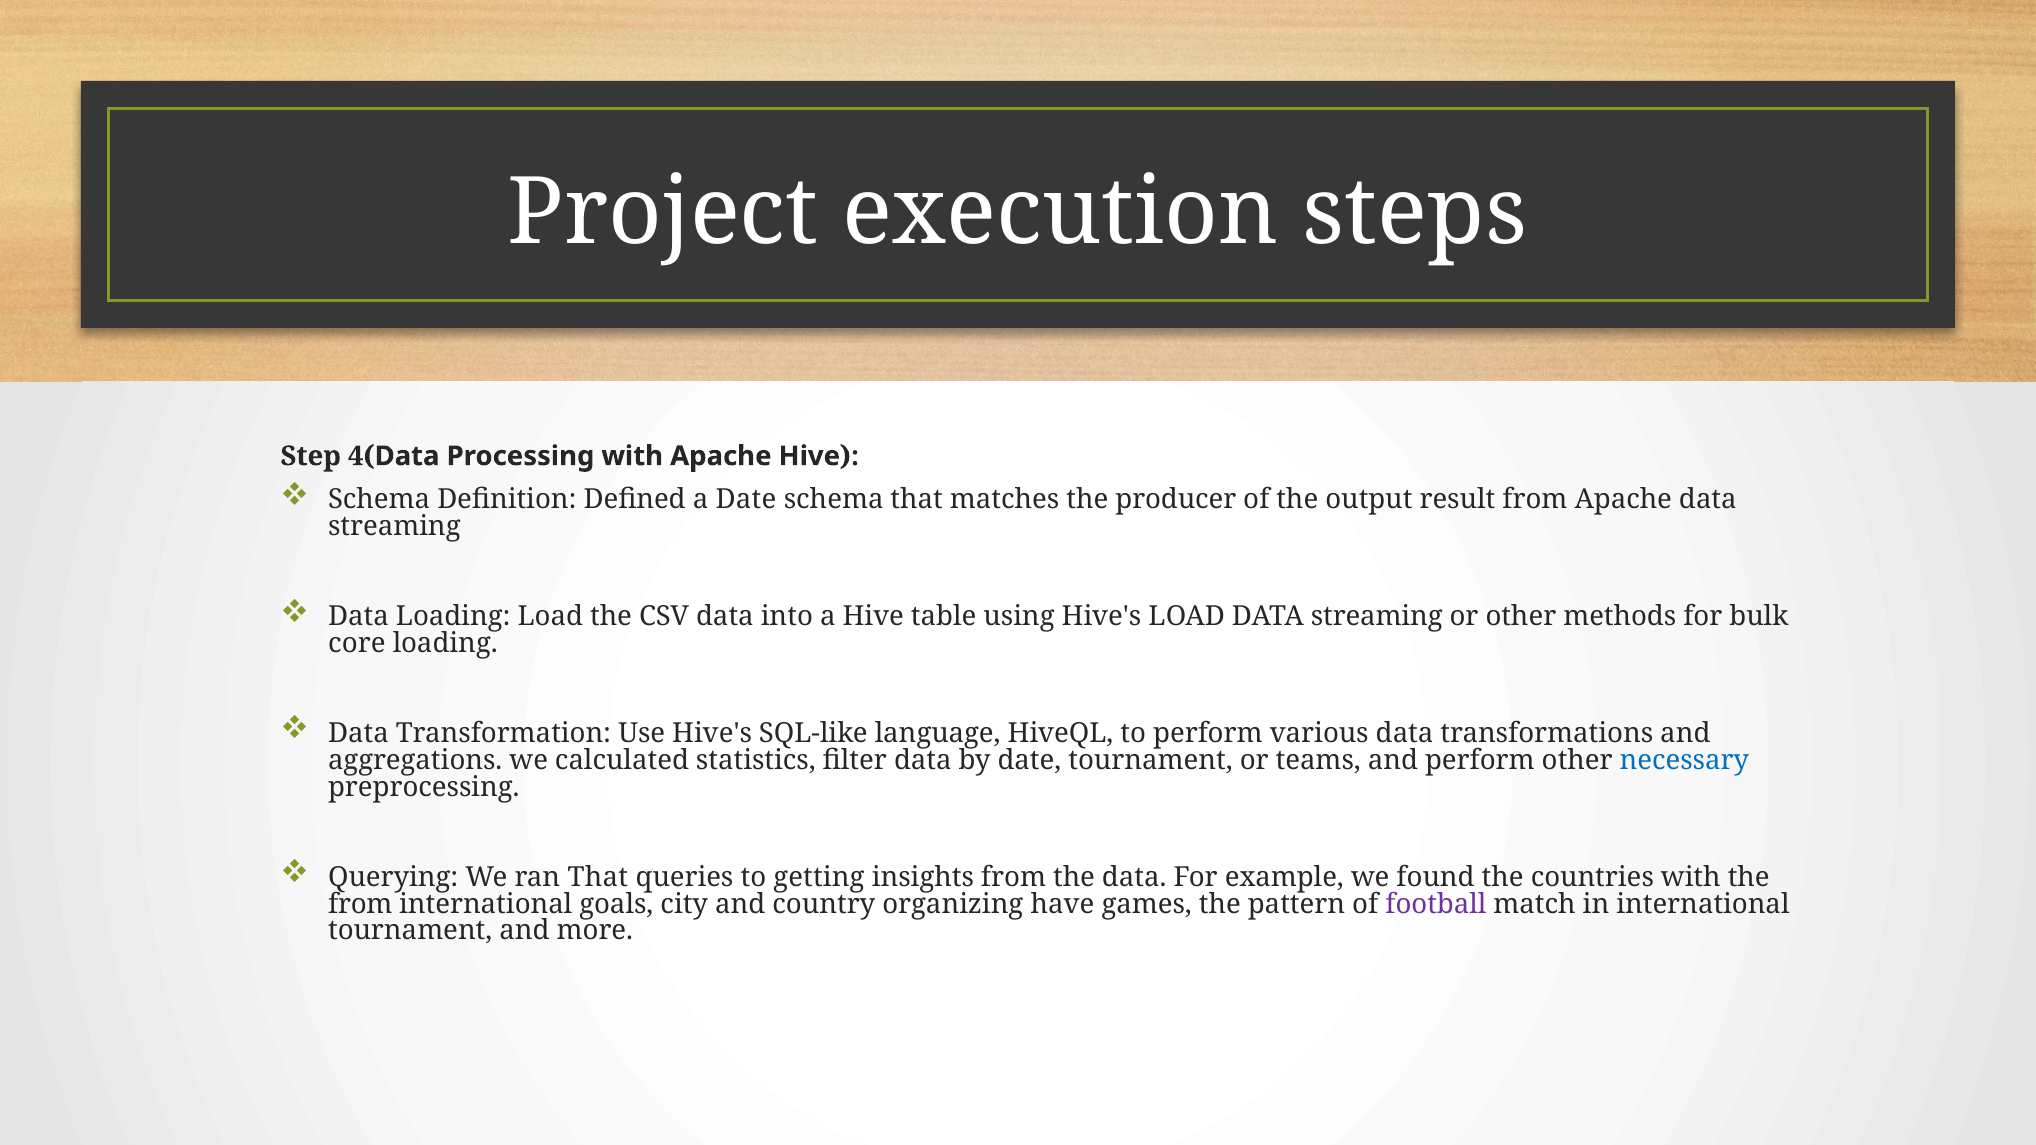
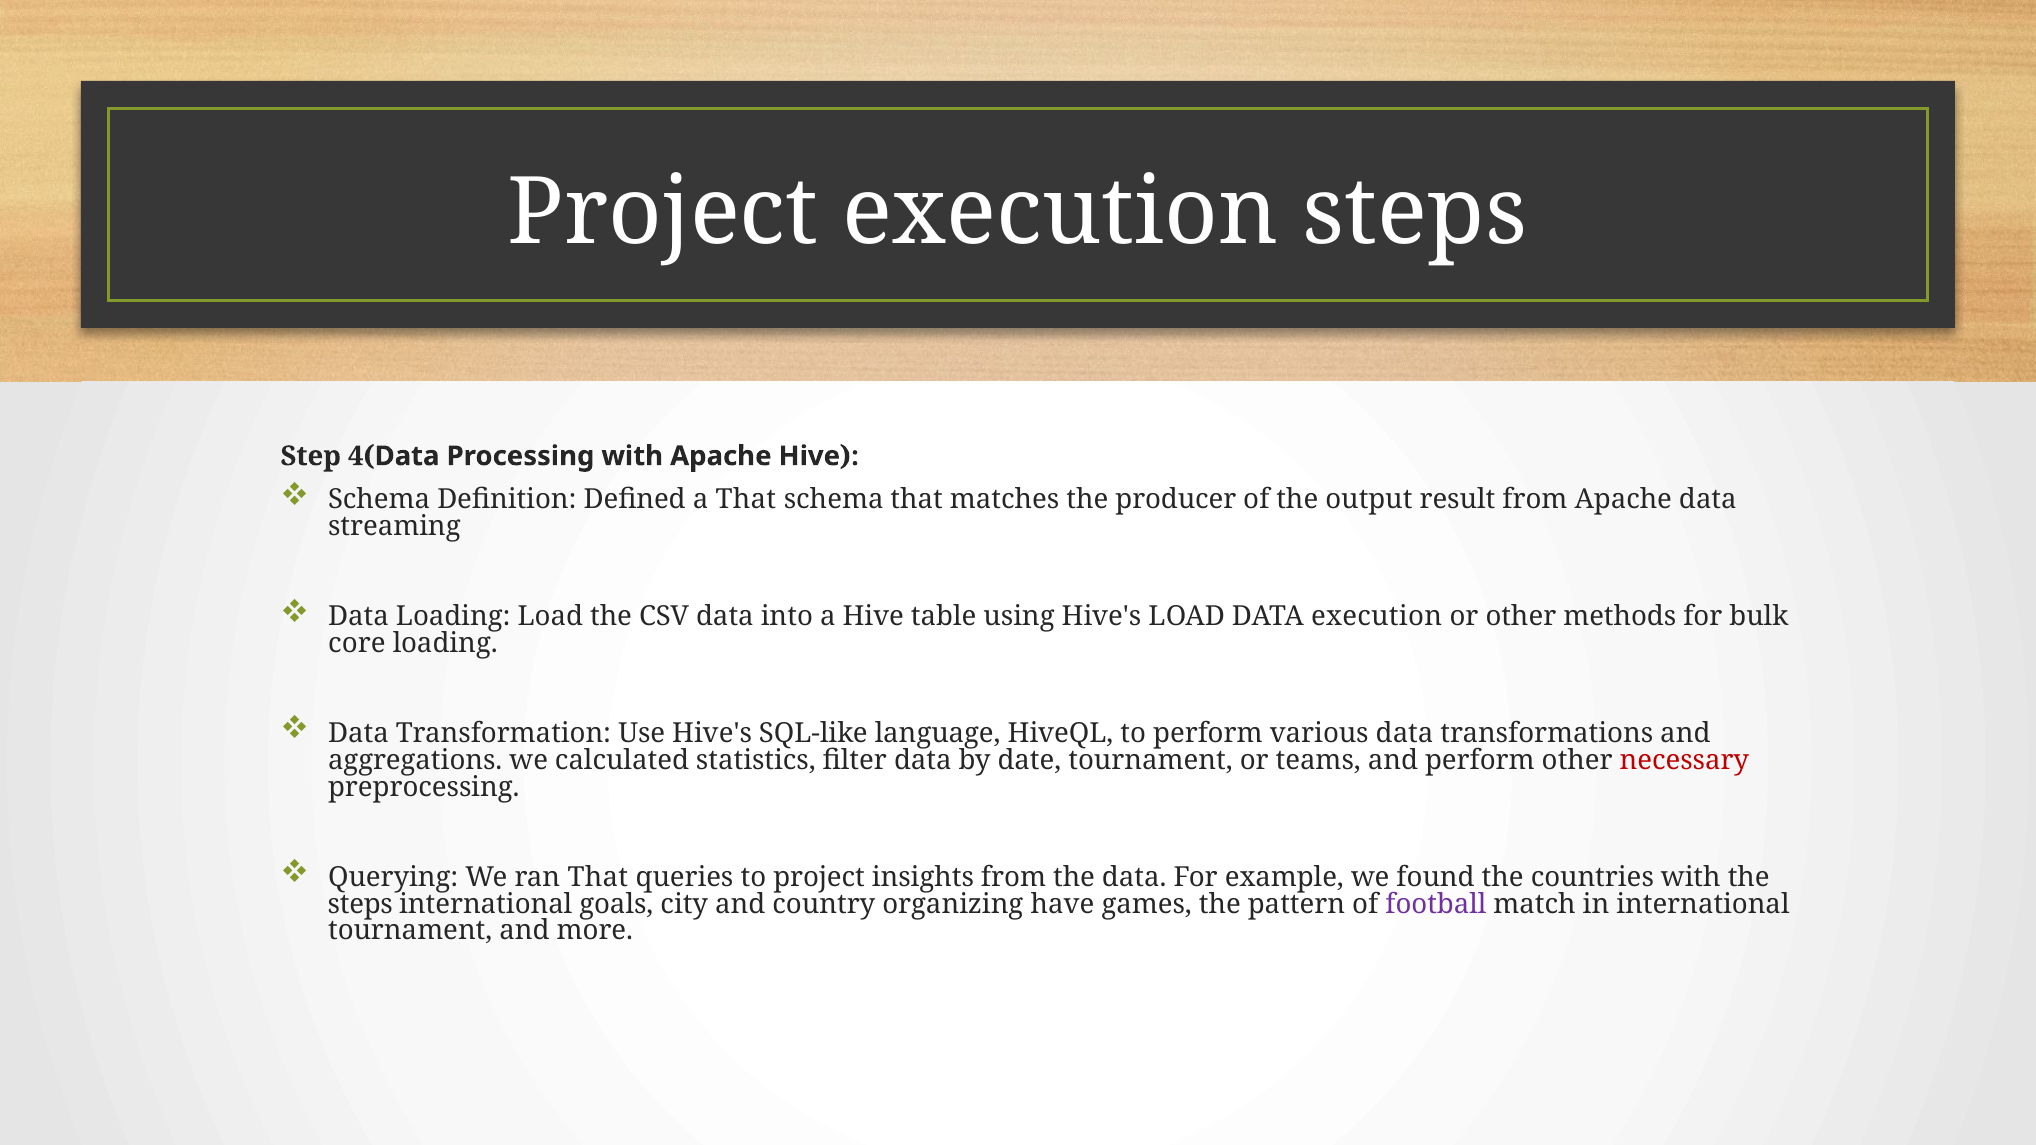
a Date: Date -> That (746, 500)
LOAD DATA streaming: streaming -> execution (1377, 617)
necessary colour: blue -> red (1684, 760)
to getting: getting -> project (819, 877)
from: from -> steps (360, 904)
